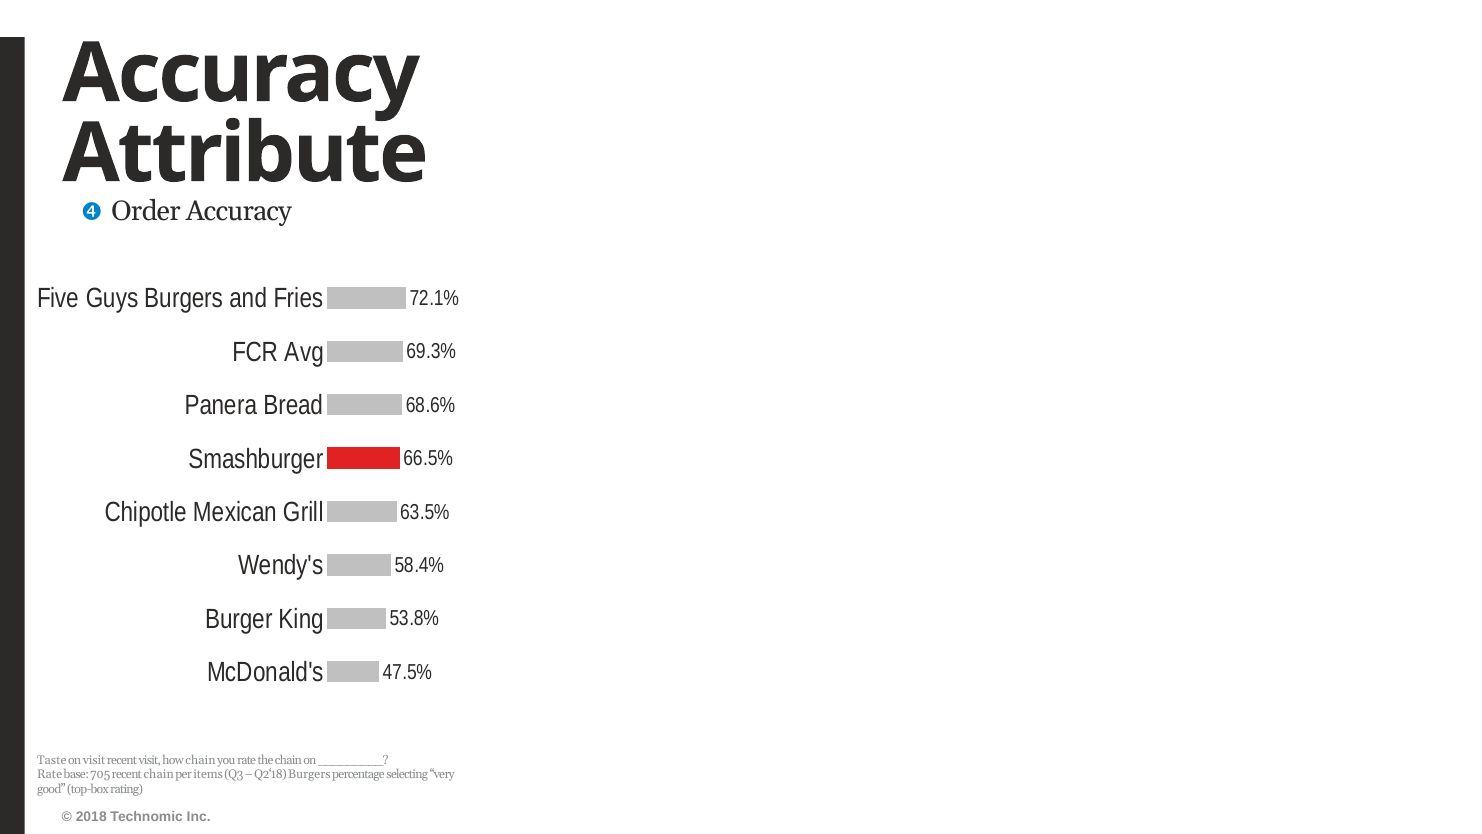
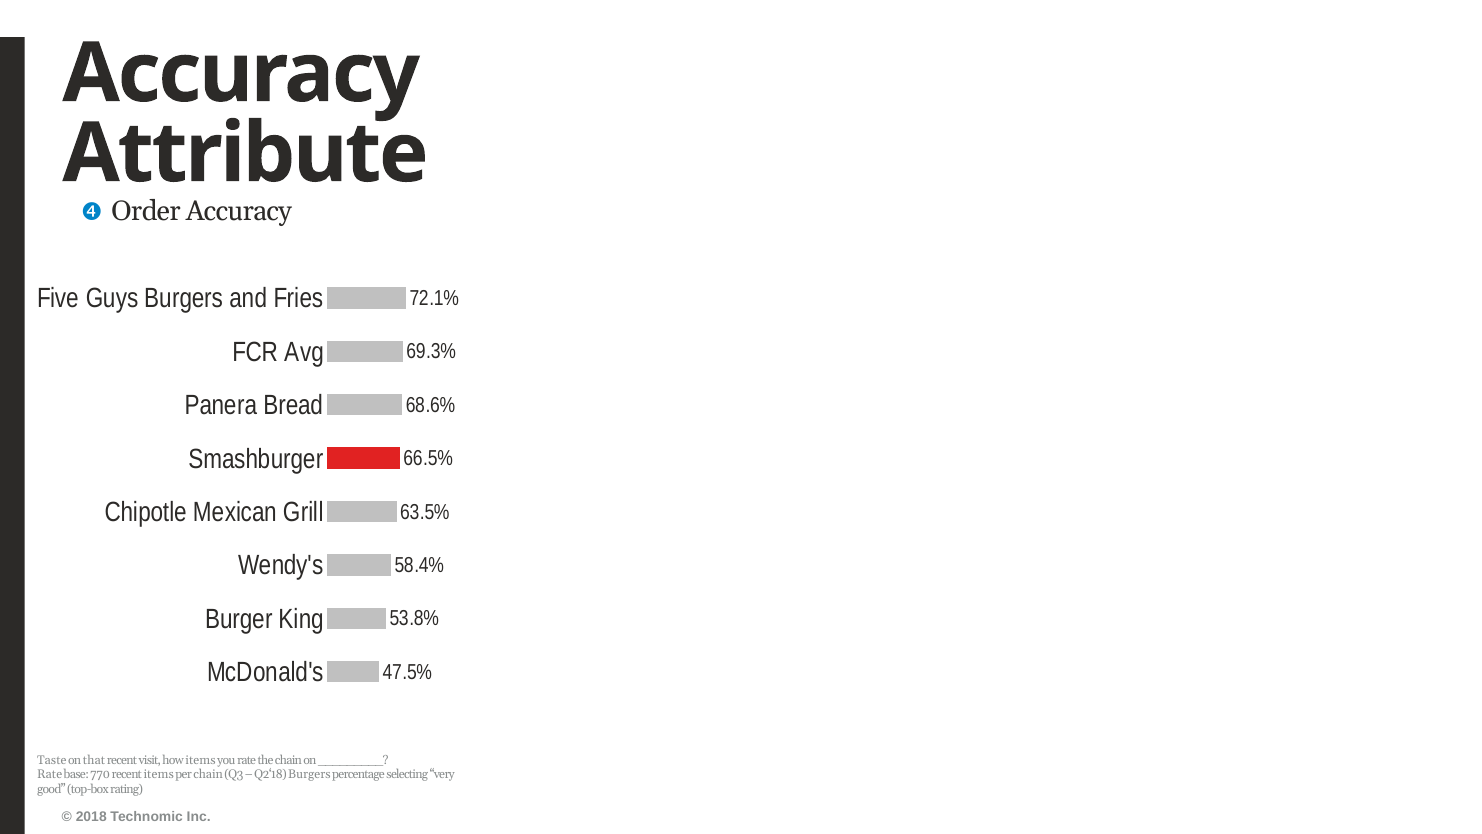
on visit: visit -> that (94, 760)
how chain: chain -> items (200, 760)
705: 705 -> 770 (100, 774)
recent chain: chain -> items (159, 774)
per items: items -> chain (208, 774)
